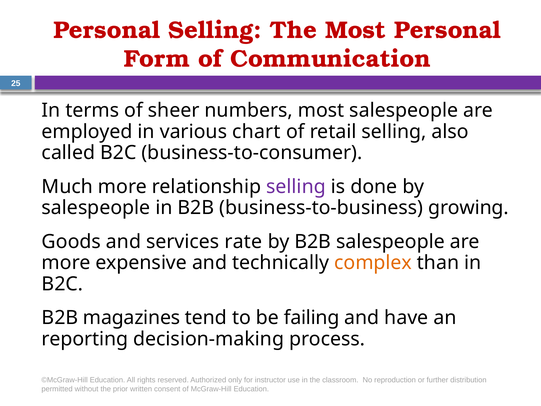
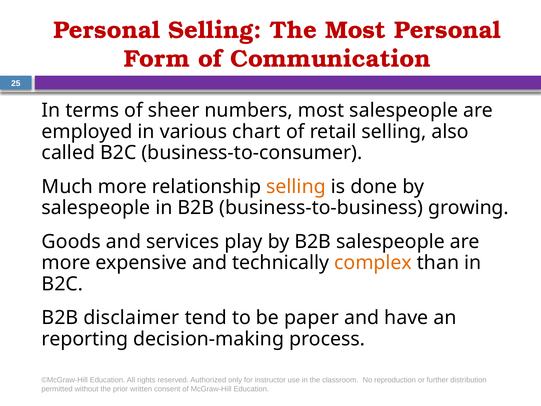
selling colour: purple -> orange (296, 187)
rate: rate -> play (243, 242)
magazines: magazines -> disclaimer (131, 318)
failing: failing -> paper (311, 318)
